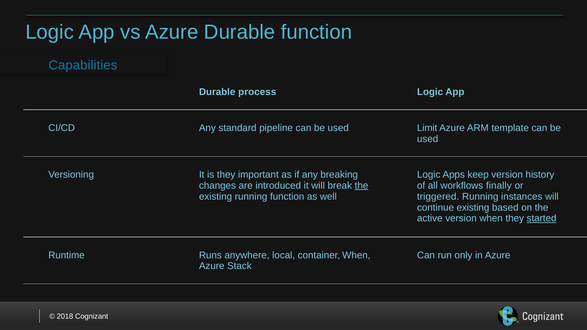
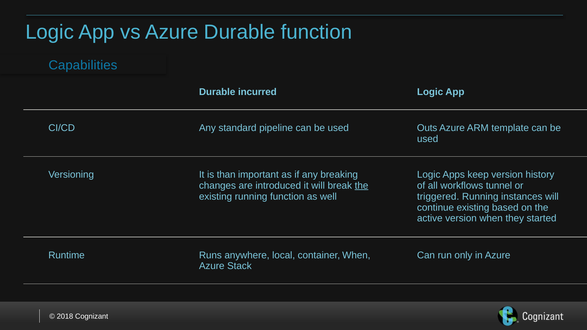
process: process -> incurred (257, 92)
Limit: Limit -> Outs (427, 128)
is they: they -> than (226, 175)
finally: finally -> tunnel (499, 186)
started underline: present -> none (542, 219)
